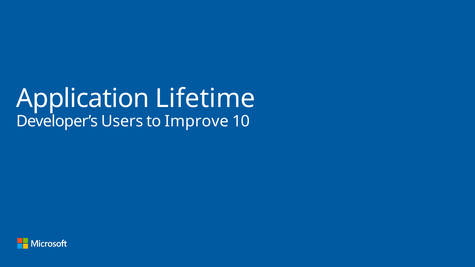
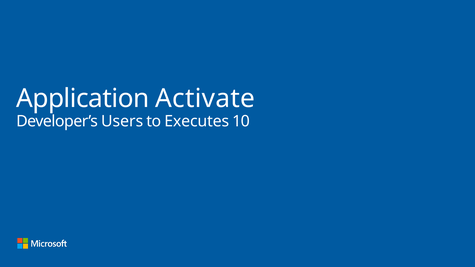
Lifetime: Lifetime -> Activate (205, 99)
Improve: Improve -> Executes (197, 122)
